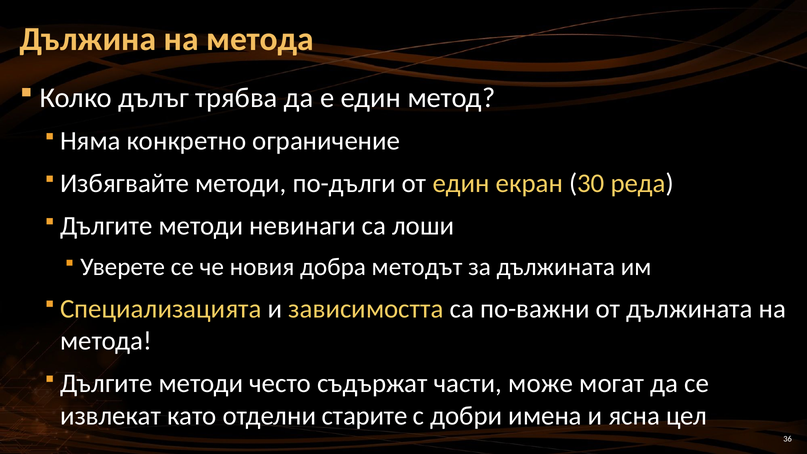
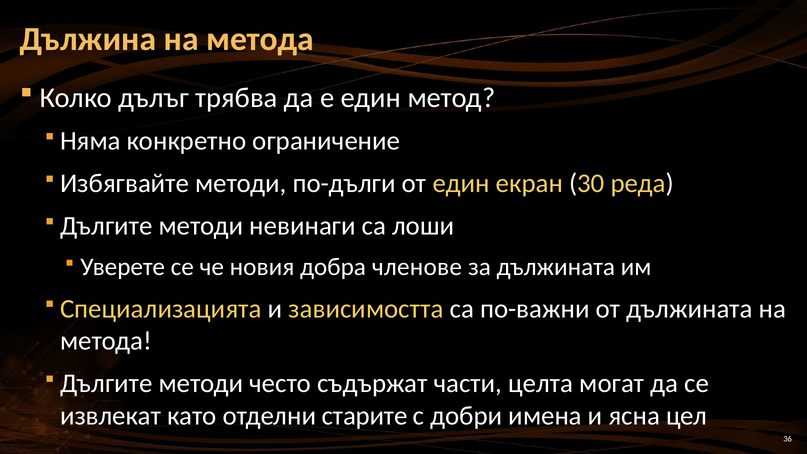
методът: методът -> членове (417, 267)
може: може -> целта (541, 383)
